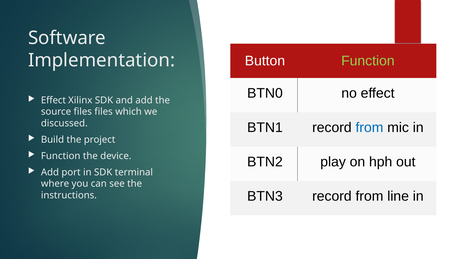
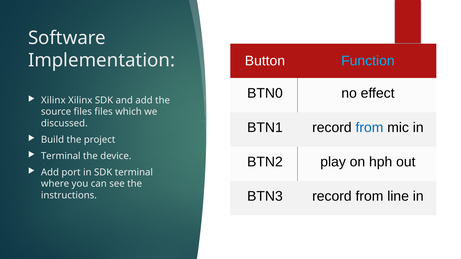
Function colour: light green -> light blue (368, 61)
Effect: Effect -> Xilinx (53, 100)
Function: Function -> Terminal (61, 156)
